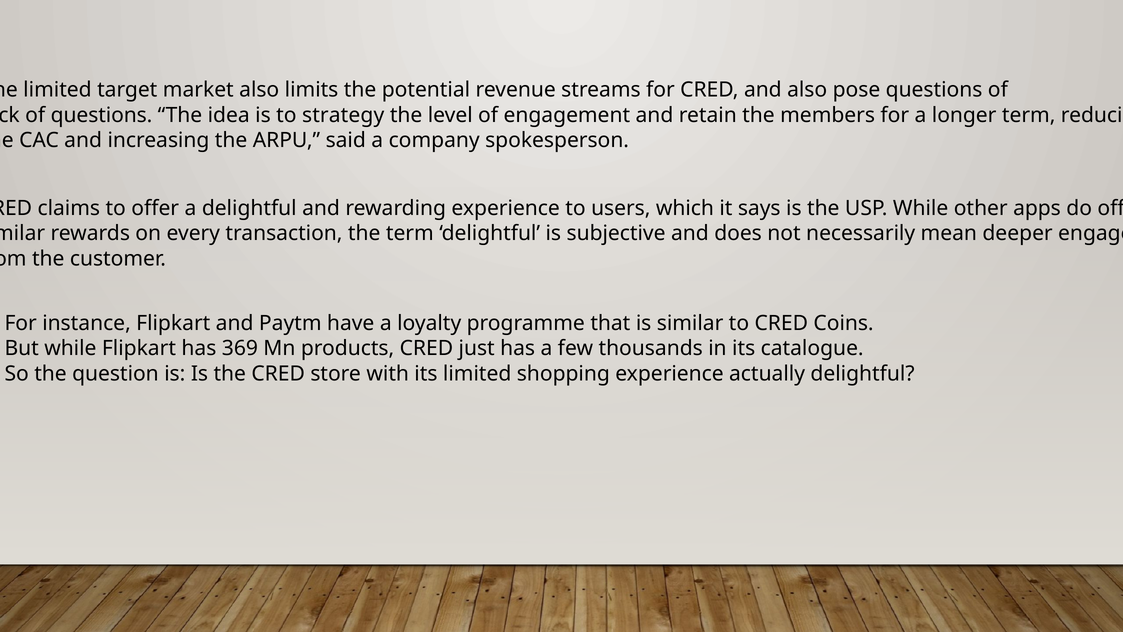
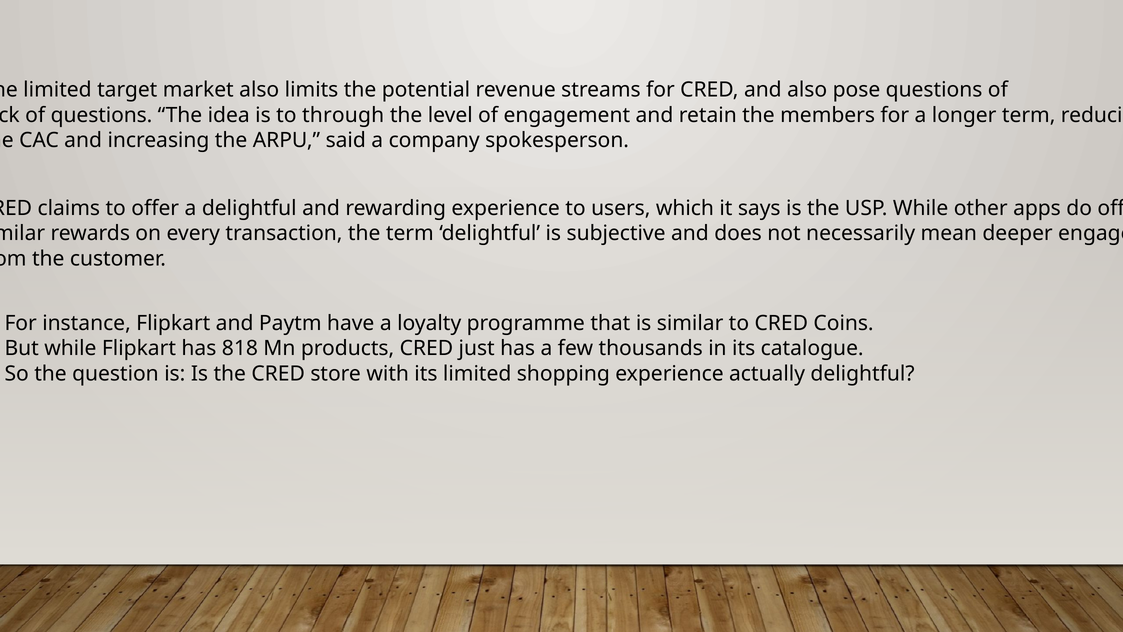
strategy: strategy -> through (343, 115)
369: 369 -> 818 (240, 348)
